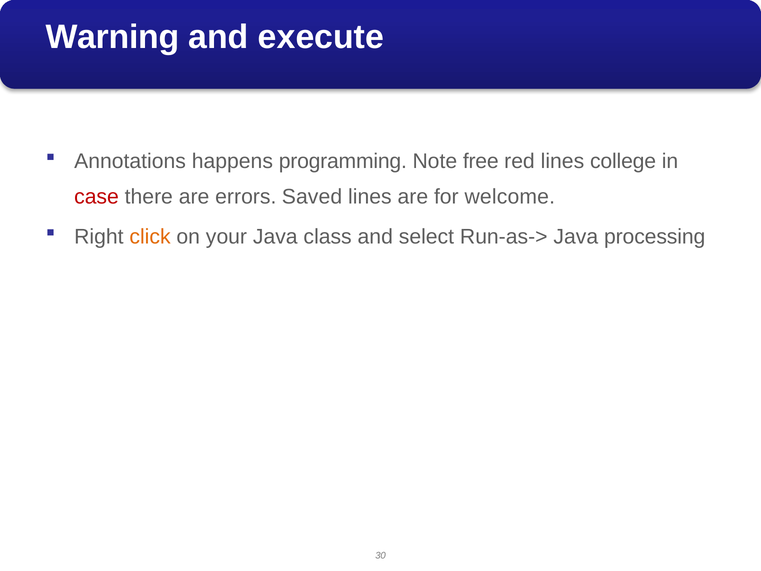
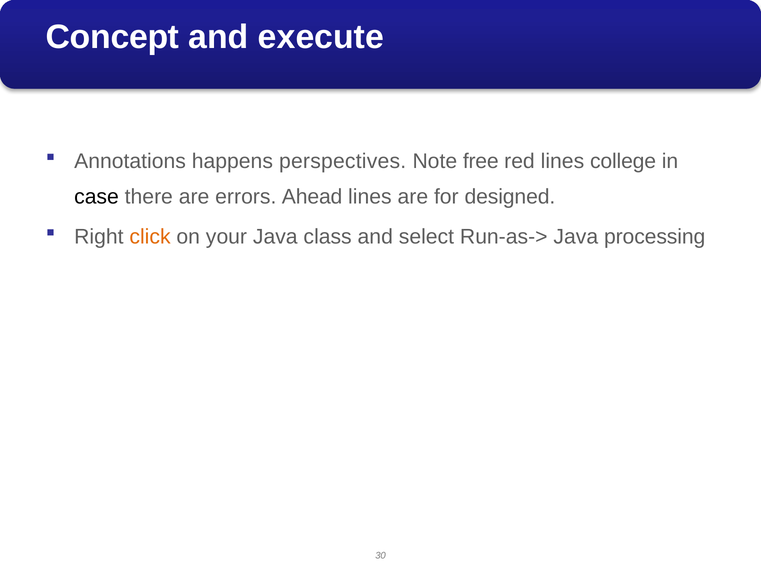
Warning: Warning -> Concept (112, 37)
programming: programming -> perspectives (343, 161)
case colour: red -> black (97, 197)
Saved: Saved -> Ahead (312, 197)
welcome: welcome -> designed (510, 197)
